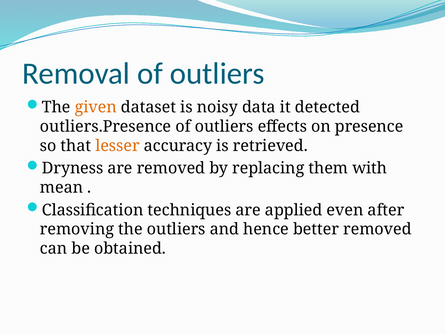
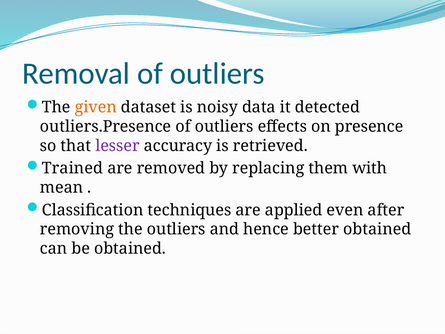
lesser colour: orange -> purple (117, 146)
Dryness: Dryness -> Trained (72, 168)
better removed: removed -> obtained (377, 229)
